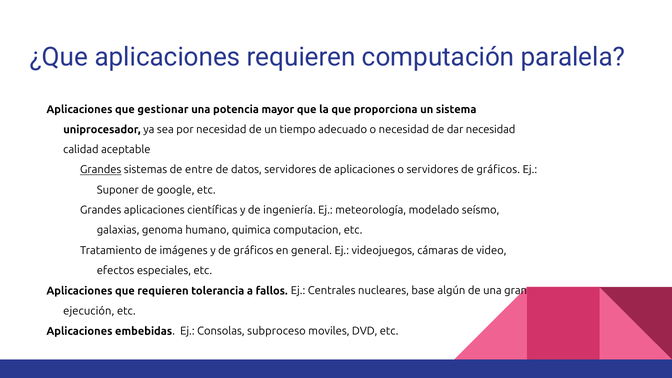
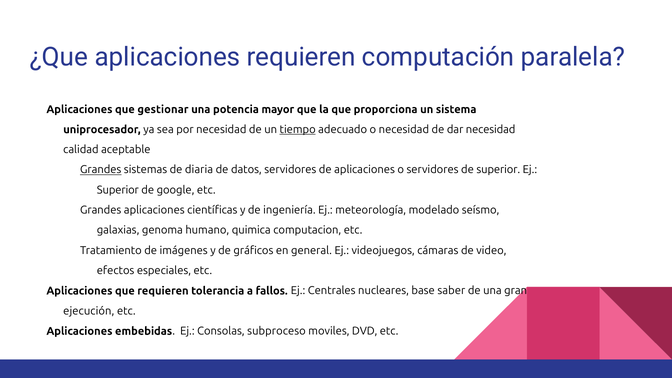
tiempo underline: none -> present (298, 129)
entre: entre -> diaria (199, 170)
servidores de gráficos: gráficos -> superior (498, 170)
Suponer: Suponer -> Superior (118, 190)
algún: algún -> saber (451, 291)
